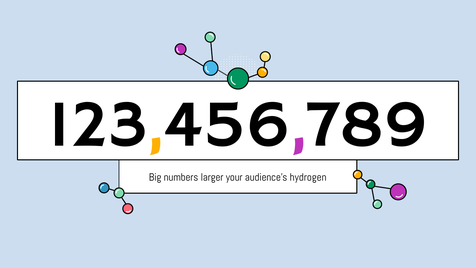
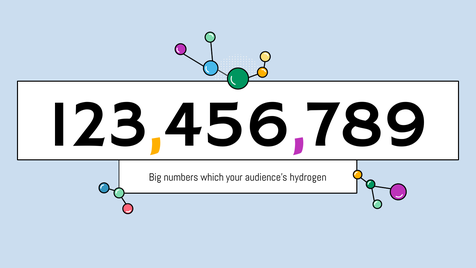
larger: larger -> which (212, 177)
